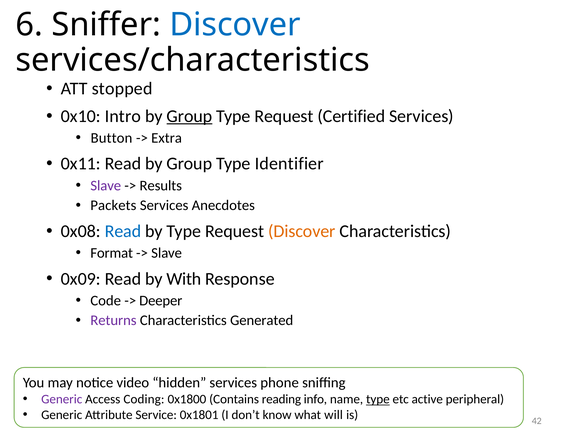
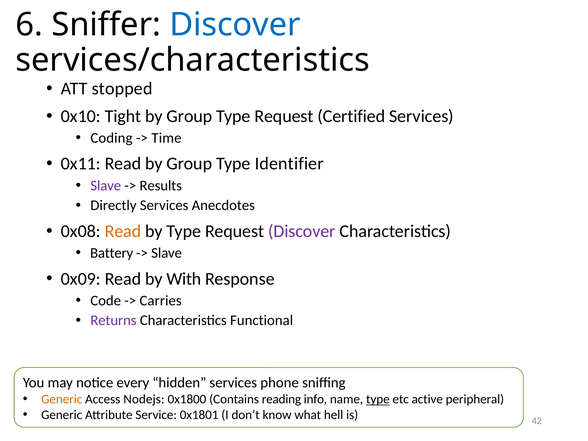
Intro: Intro -> Tight (123, 116)
Group underline: present -> none (189, 116)
Button: Button -> Coding (112, 138)
Extra: Extra -> Time (167, 138)
Packets: Packets -> Directly (113, 205)
Read colour: blue -> orange (123, 231)
Discover colour: orange -> purple (302, 231)
Format: Format -> Battery (112, 253)
Deeper: Deeper -> Carries (161, 300)
Generated: Generated -> Functional (262, 320)
video: video -> every (133, 383)
Generic colour: purple -> orange (62, 399)
Coding: Coding -> Nodejs (144, 399)
will: will -> hell (334, 415)
